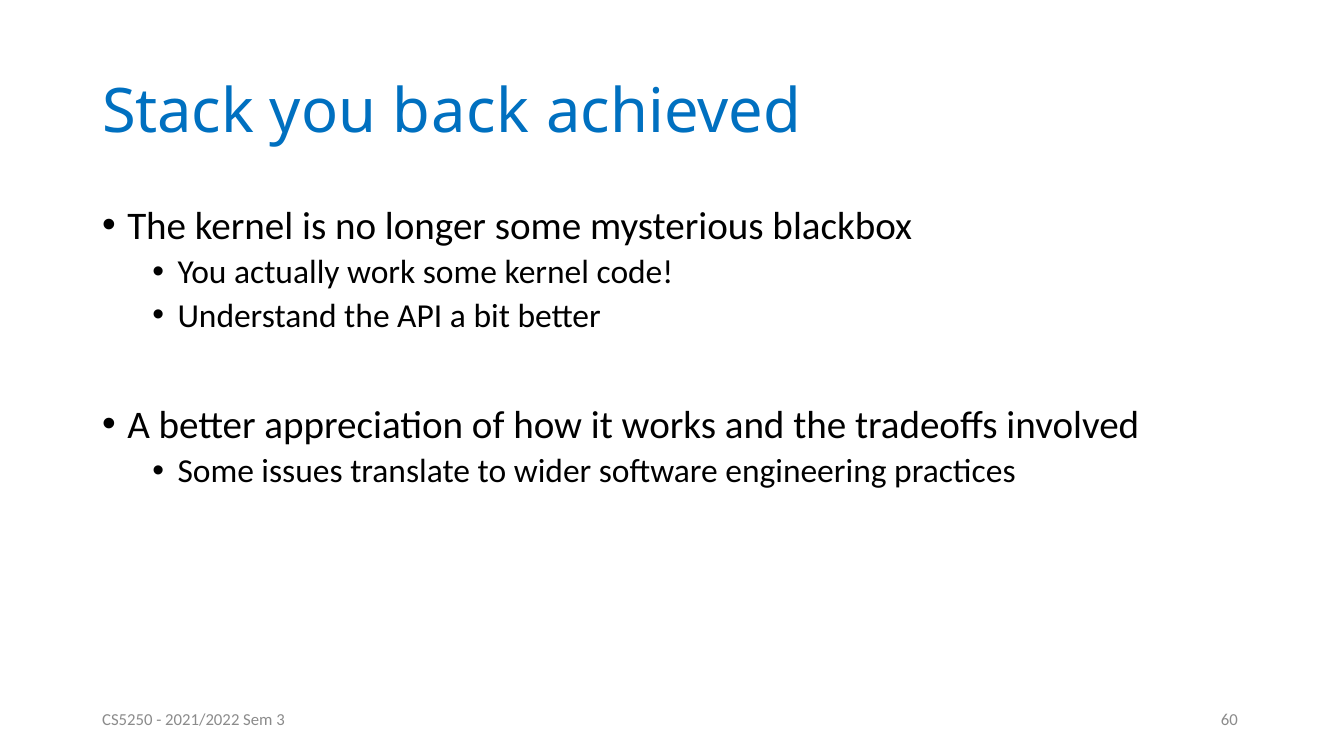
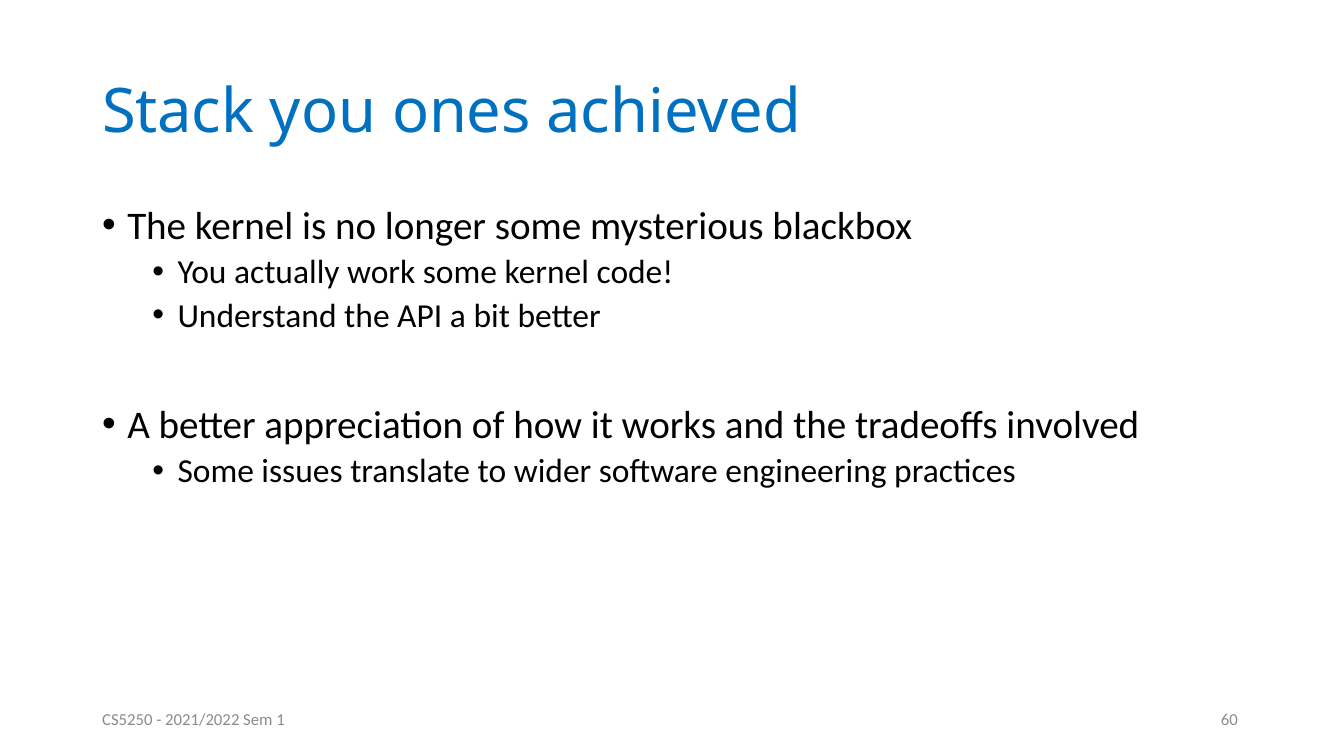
back: back -> ones (461, 113)
3: 3 -> 1 (281, 720)
